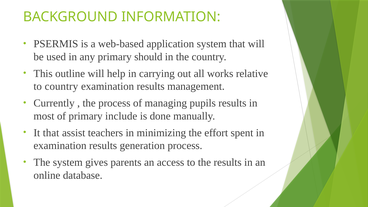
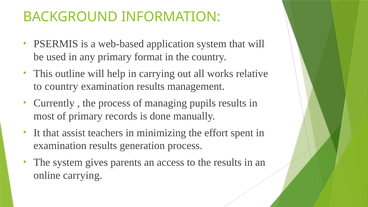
should: should -> format (148, 57)
include: include -> records (121, 116)
online database: database -> carrying (83, 175)
